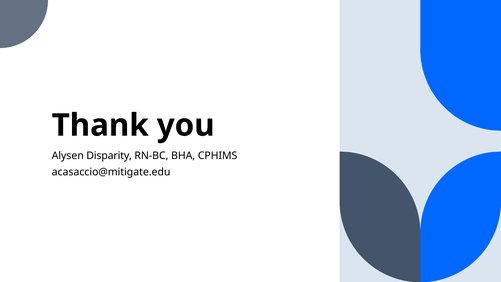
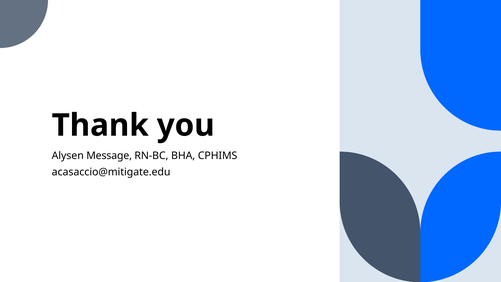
Disparity: Disparity -> Message (109, 155)
